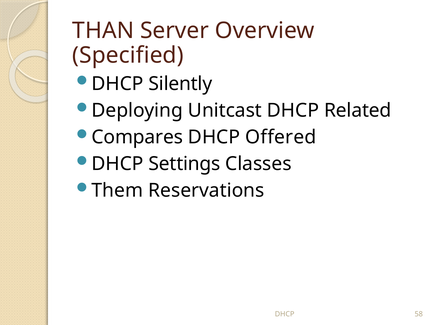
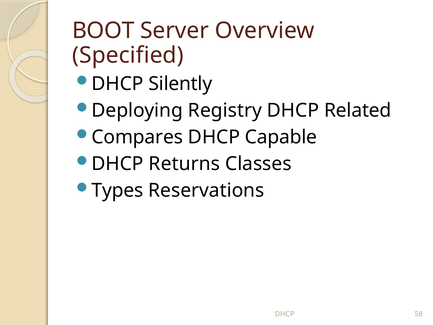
THAN: THAN -> BOOT (103, 31)
Unitcast: Unitcast -> Registry (225, 110)
Offered: Offered -> Capable (281, 137)
Settings: Settings -> Returns (184, 164)
Them: Them -> Types (117, 190)
